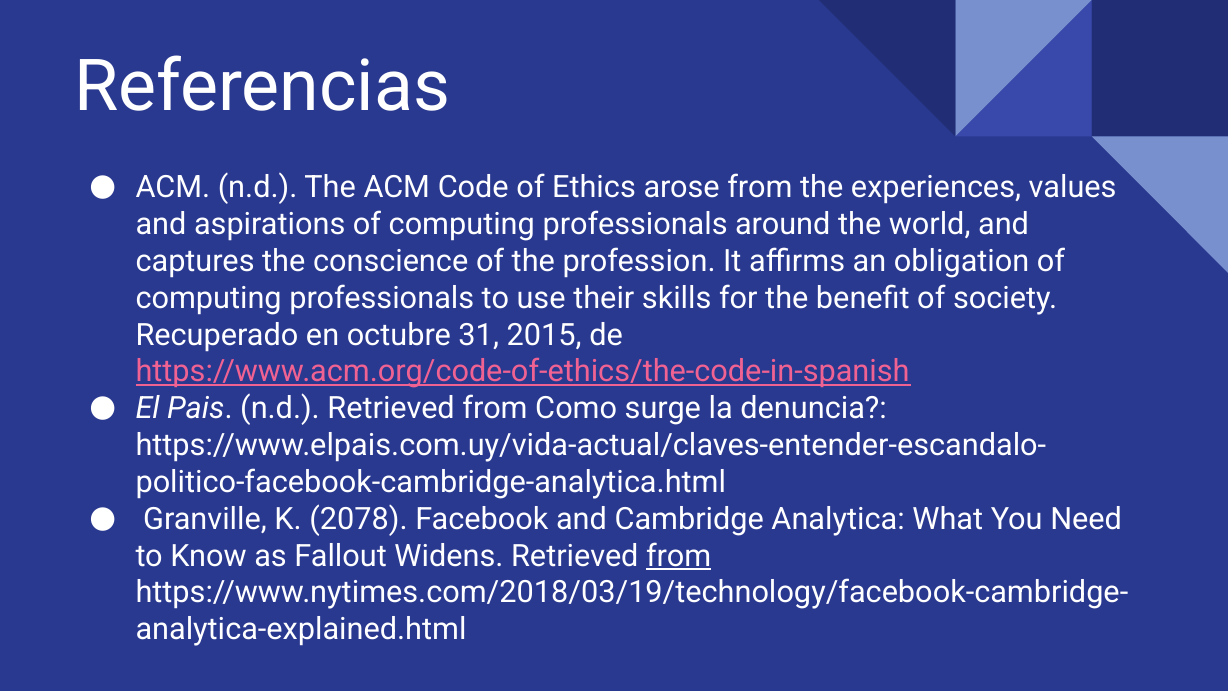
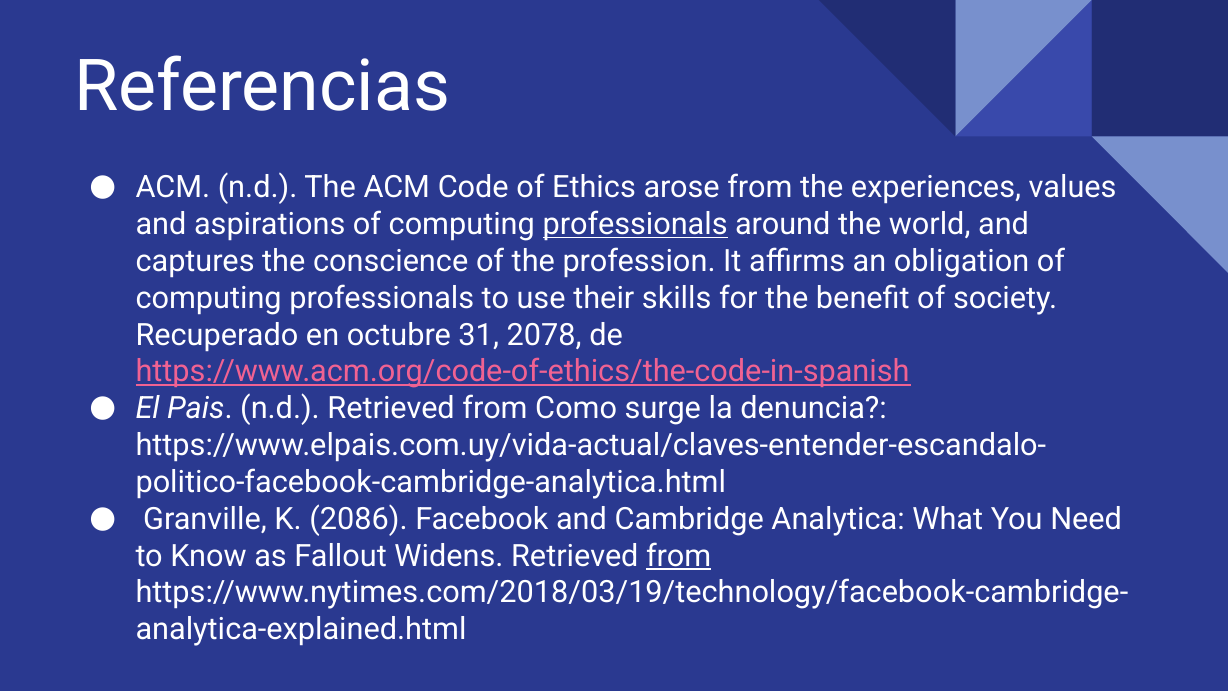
professionals underline: none -> present (635, 224)
2015: 2015 -> 2078 (544, 335)
2078: 2078 -> 2086 (359, 519)
